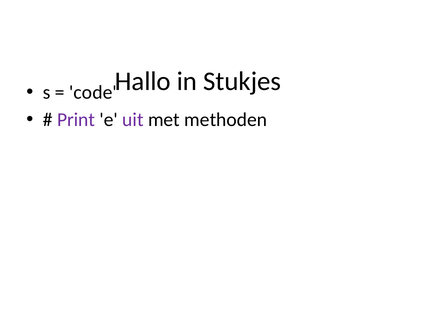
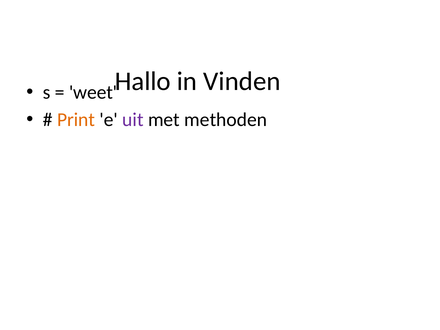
Stukjes: Stukjes -> Vinden (242, 81)
code: code -> weet (93, 92)
Print colour: purple -> orange (76, 120)
